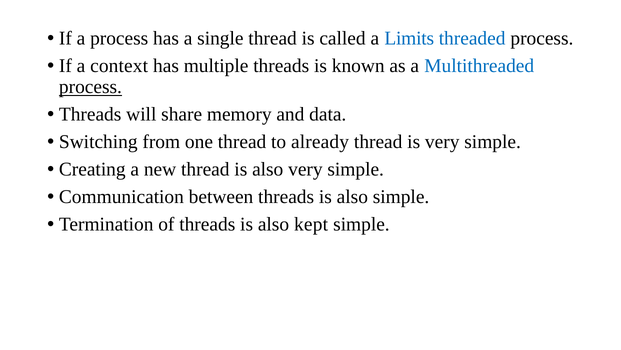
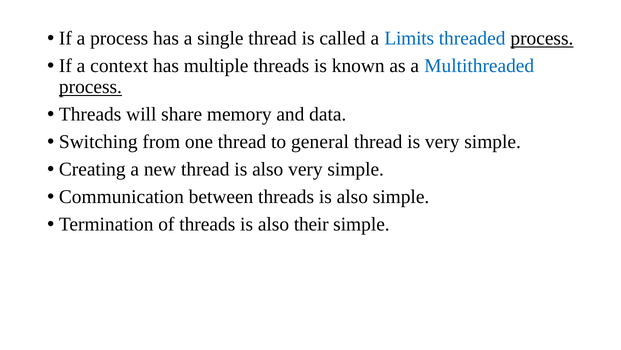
process underline: none -> present (542, 38)
already: already -> general (320, 142)
kept: kept -> their (311, 224)
